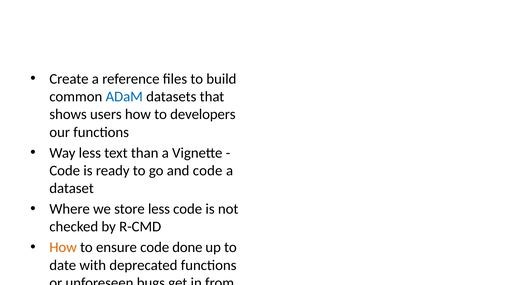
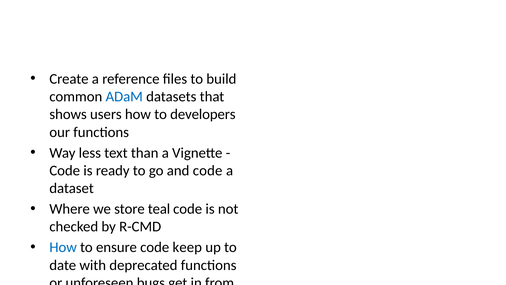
store less: less -> teal (159, 209)
How colour: orange -> blue (63, 247)
done: done -> keep (187, 247)
